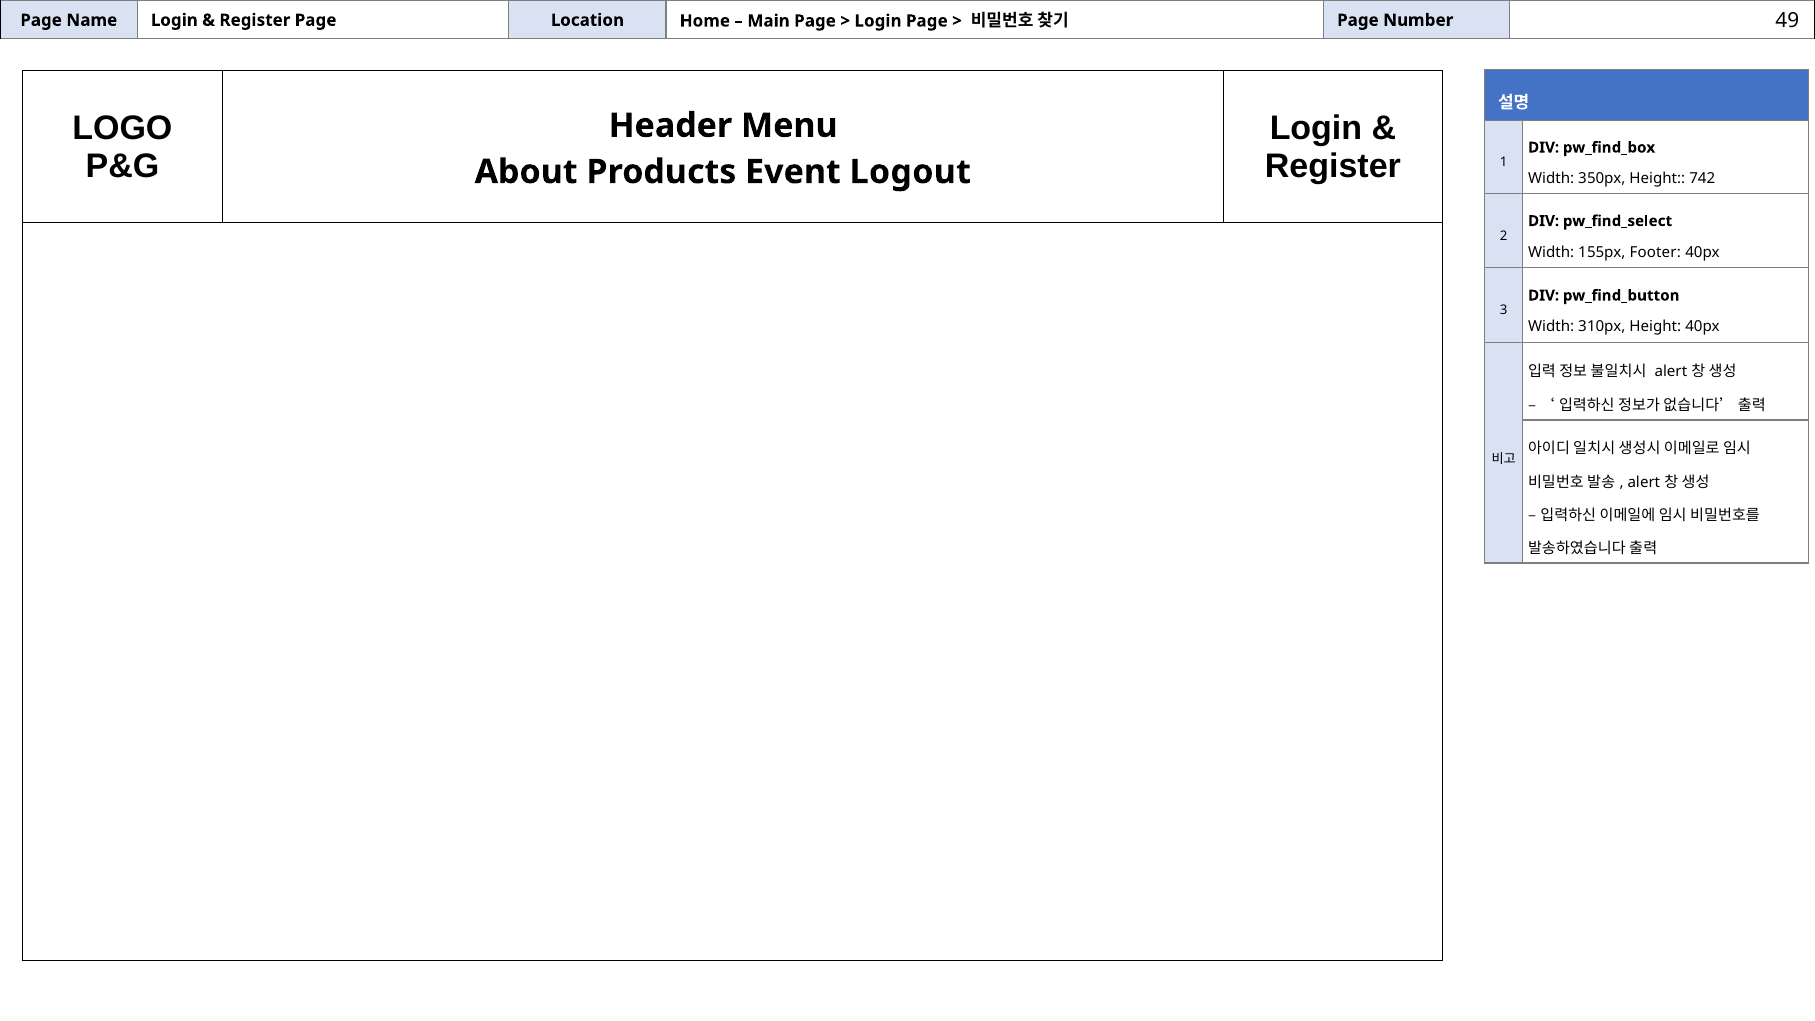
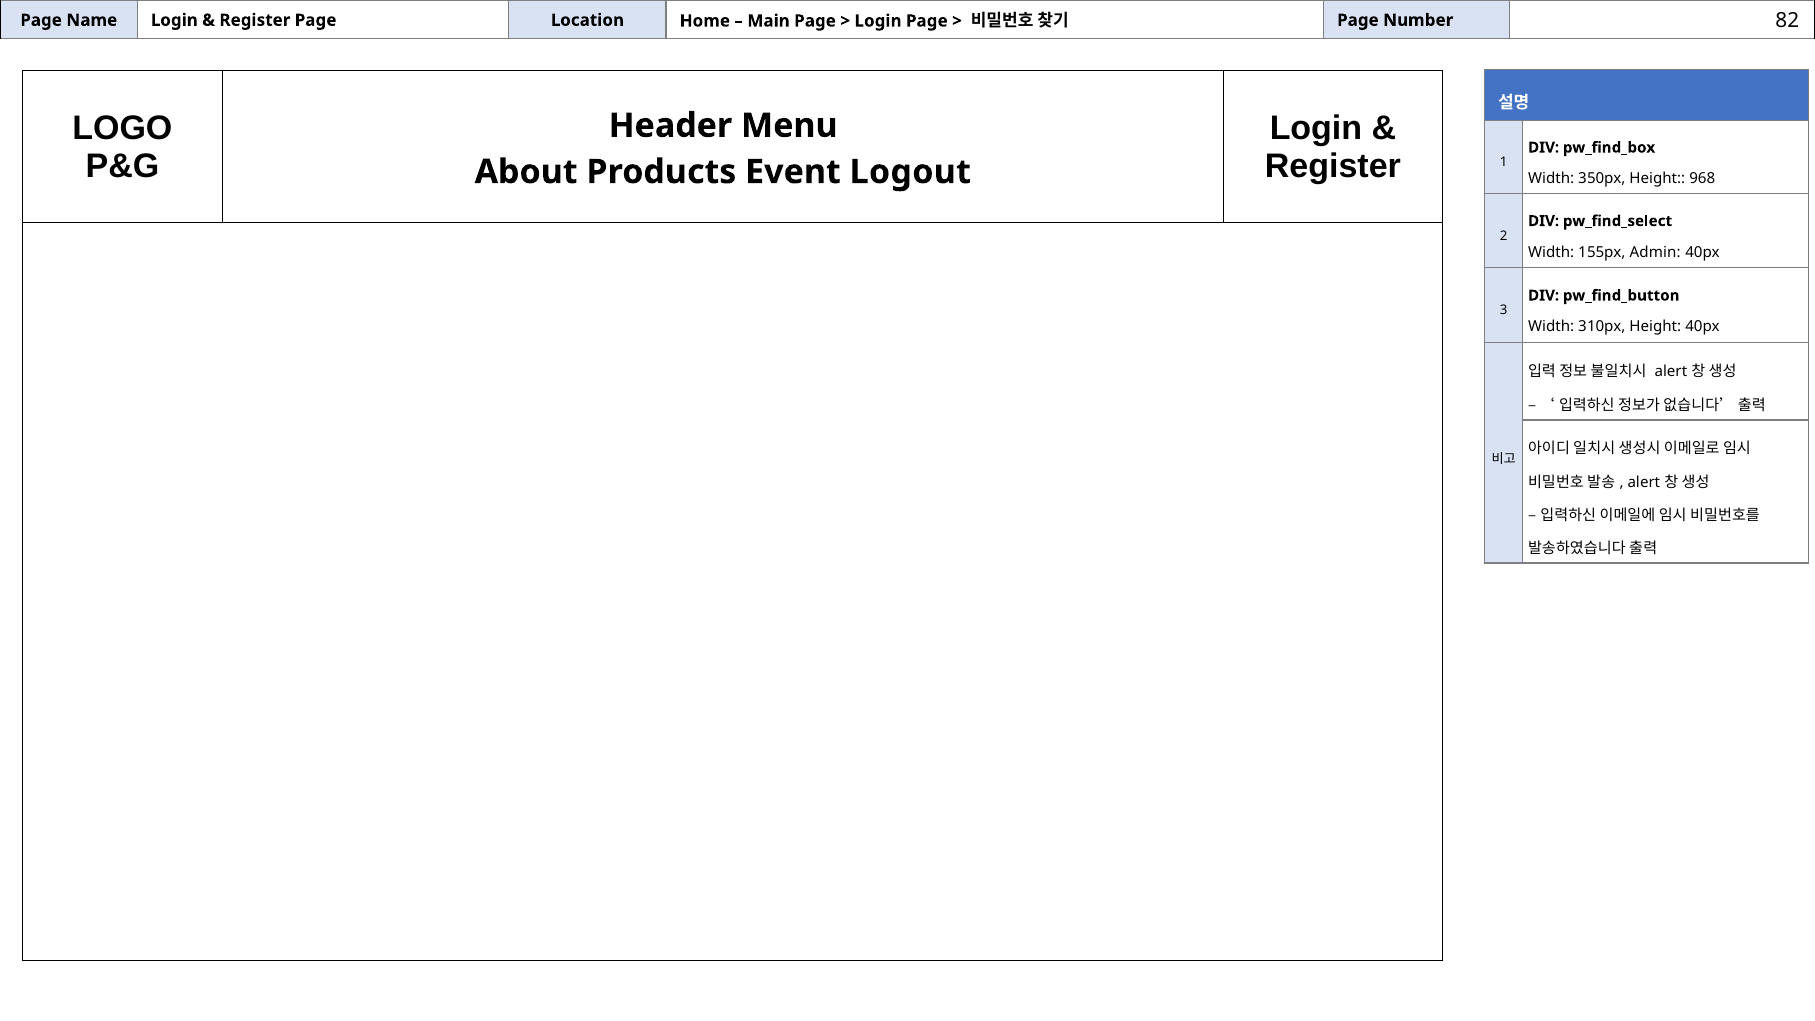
49: 49 -> 82 (1787, 21)
742: 742 -> 968 (1702, 179)
Footer: Footer -> Admin (1655, 252)
